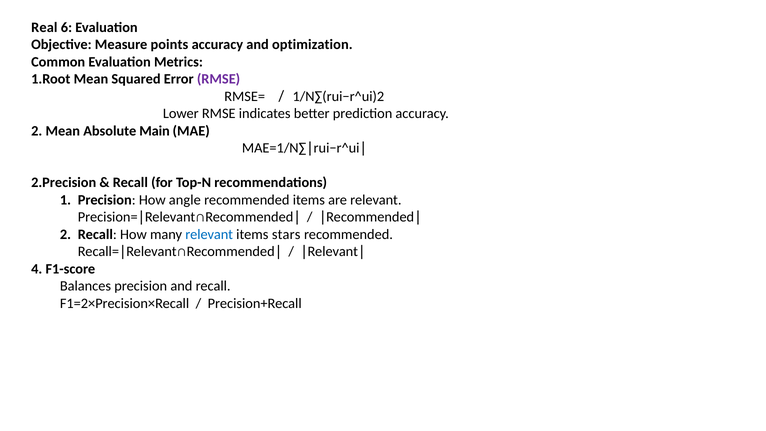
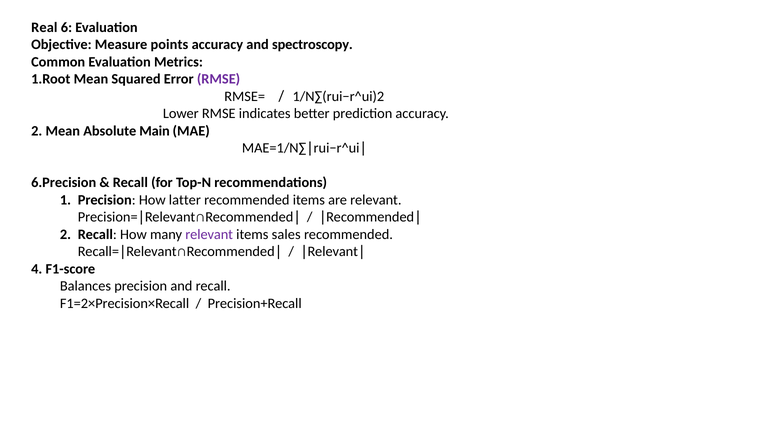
optimization: optimization -> spectroscopy (312, 45)
2.Precision: 2.Precision -> 6.Precision (64, 183)
angle: angle -> latter (185, 200)
relevant colour: blue -> purple (209, 234)
stars: stars -> sales (286, 234)
